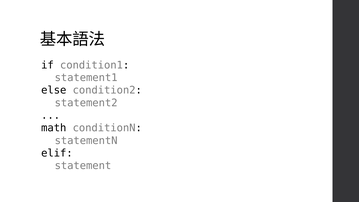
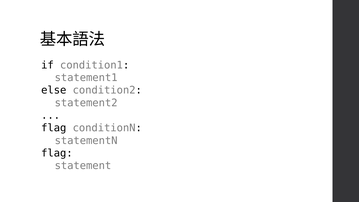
math: math -> flag (54, 128)
elif: elif -> flag (57, 153)
